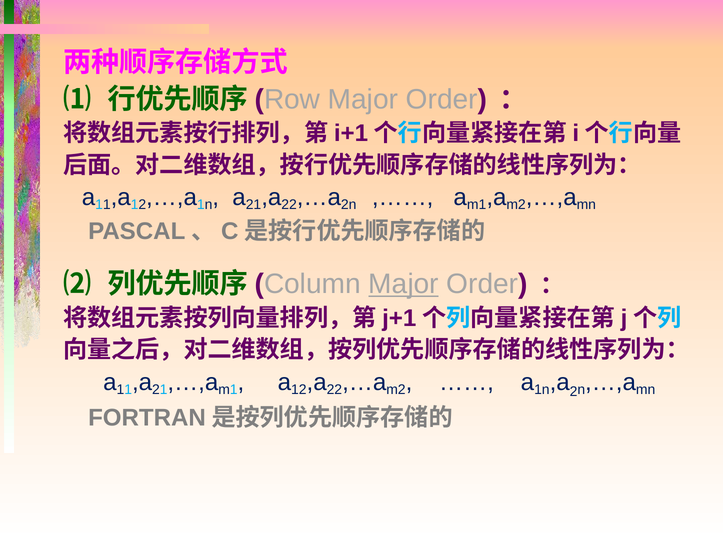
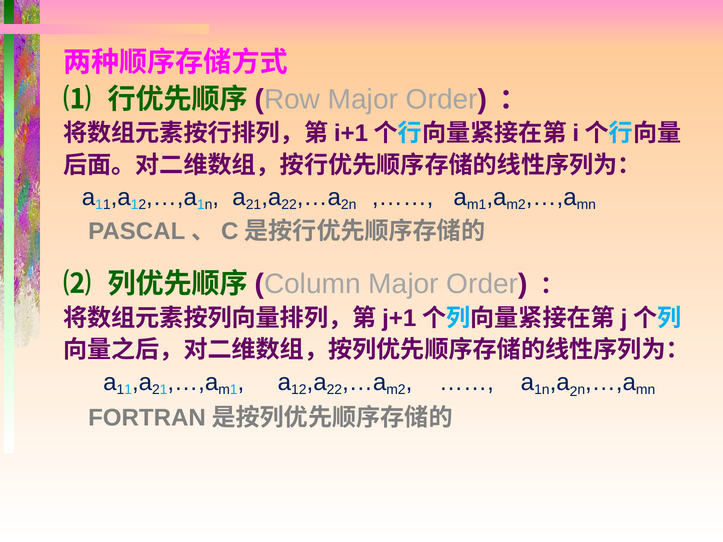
Major underline: present -> none (404, 284)
